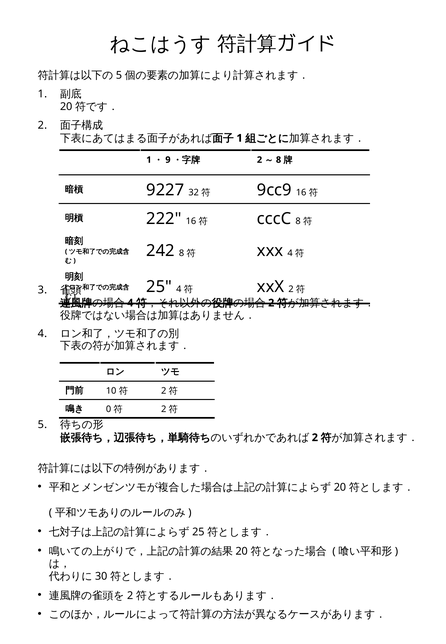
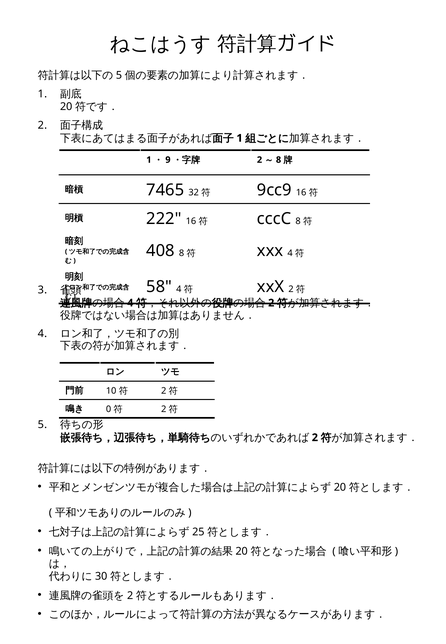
9227: 9227 -> 7465 (165, 190)
242: 242 -> 408 (161, 251)
25: 25 -> 58 (159, 287)
